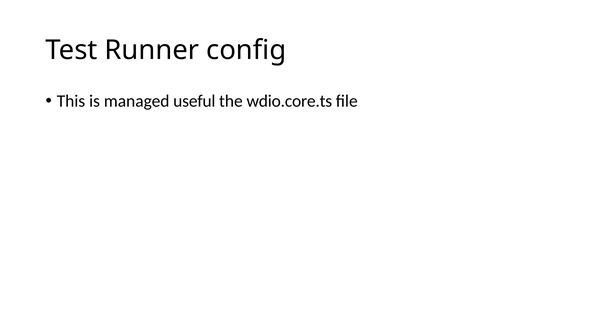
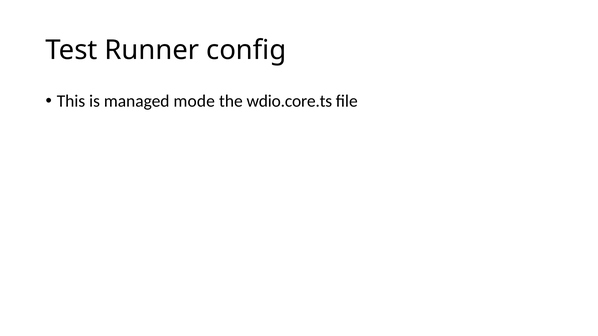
useful: useful -> mode (194, 101)
